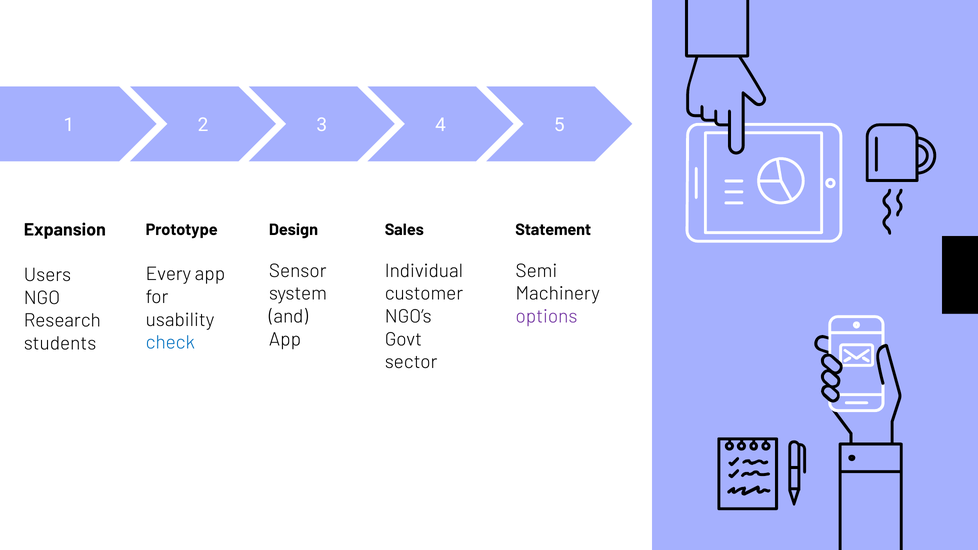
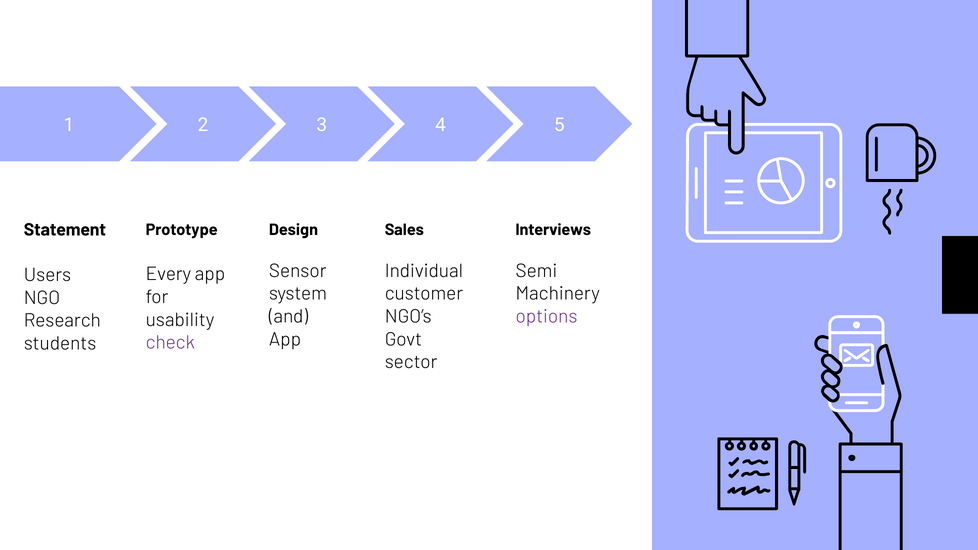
Expansion: Expansion -> Statement (65, 230)
Statement: Statement -> Interviews (553, 230)
check colour: blue -> purple (170, 343)
